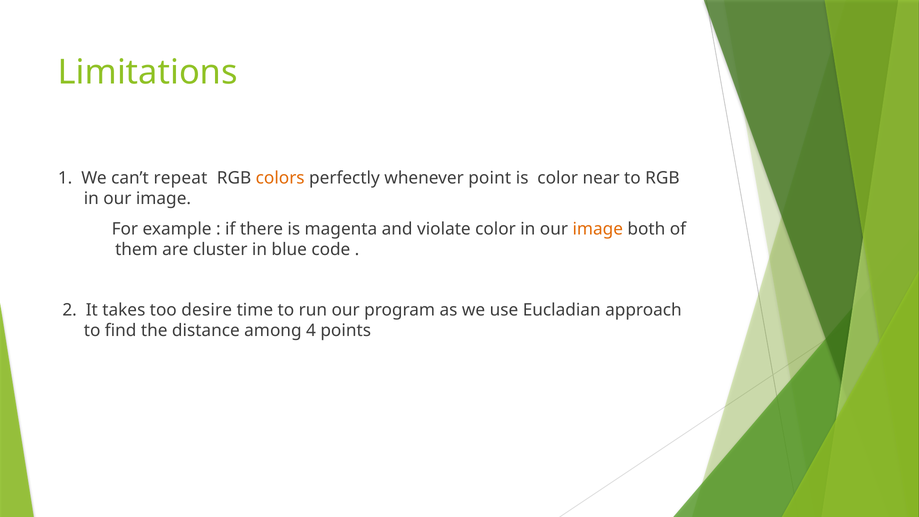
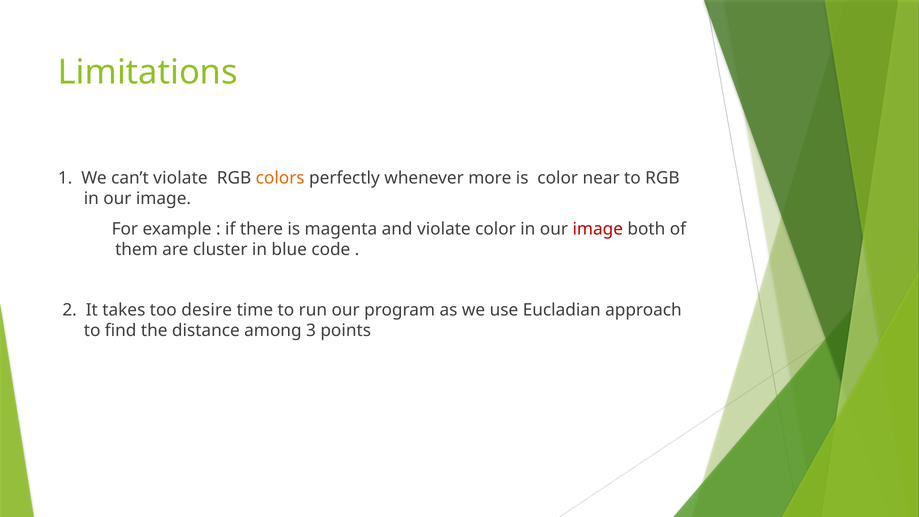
can’t repeat: repeat -> violate (180, 178)
point: point -> more (490, 178)
image colour: orange -> red (598, 229)
4: 4 -> 3 (311, 331)
